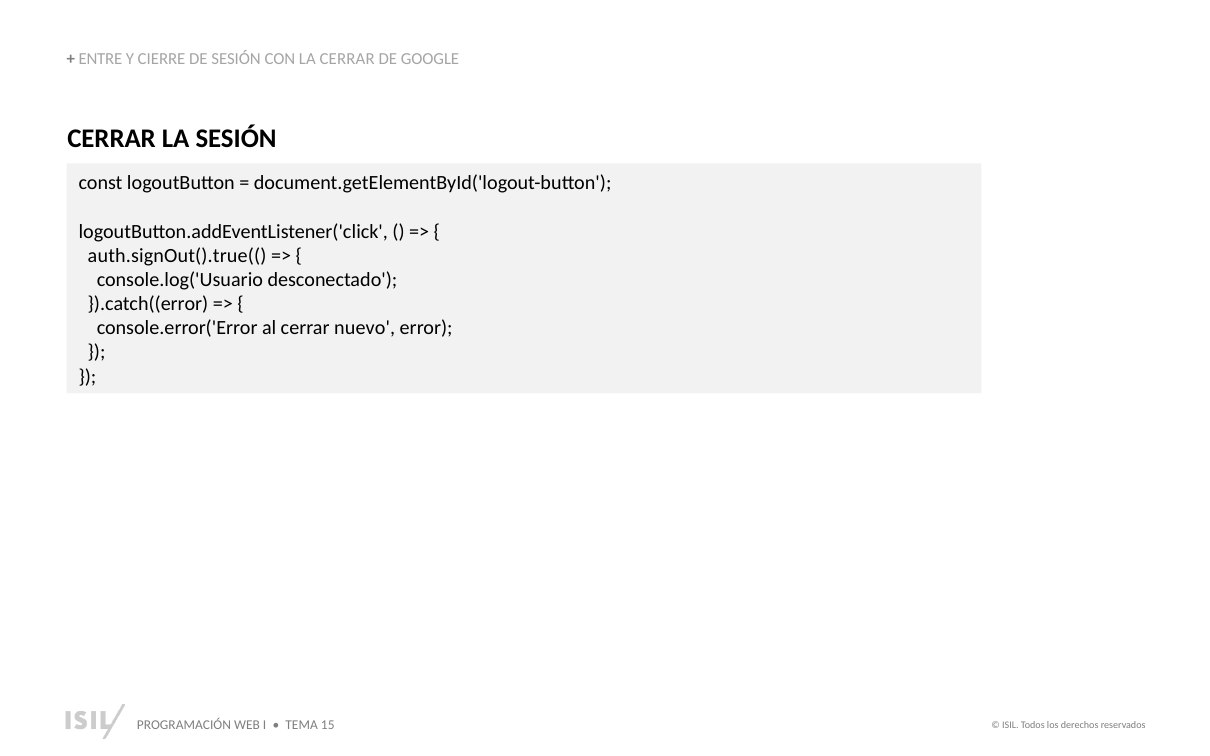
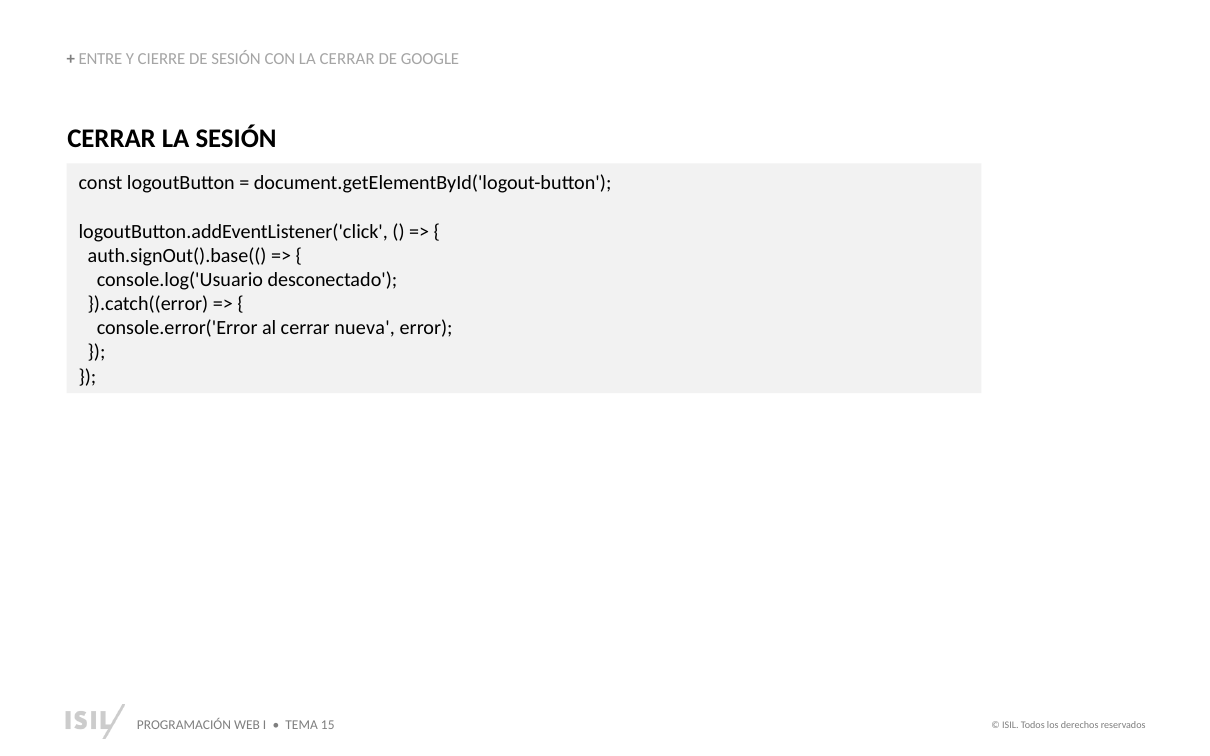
auth.signOut().true((: auth.signOut().true(( -> auth.signOut().base(( (177, 256)
nuevo: nuevo -> nueva (365, 328)
